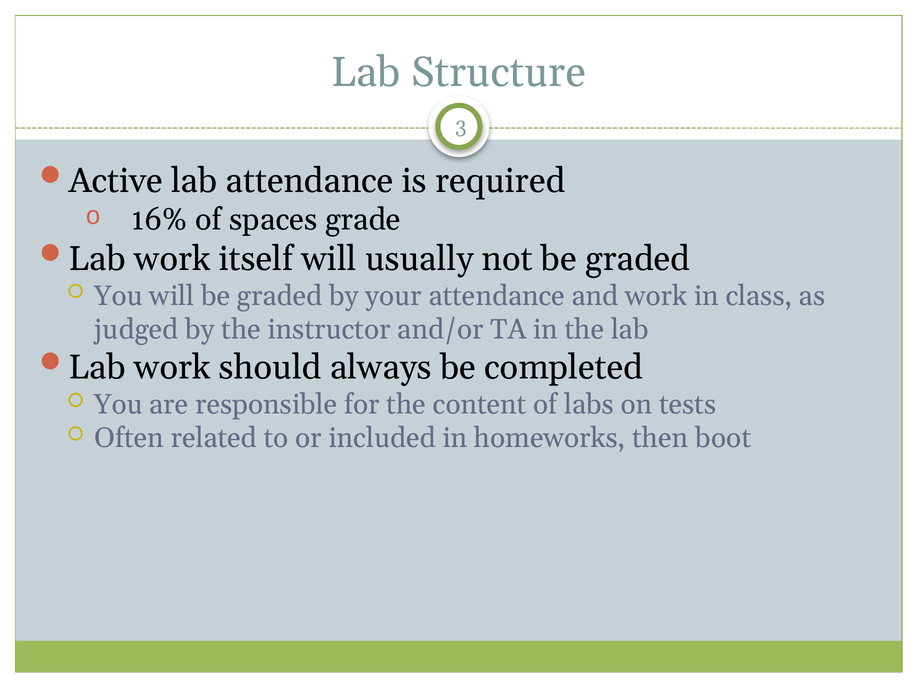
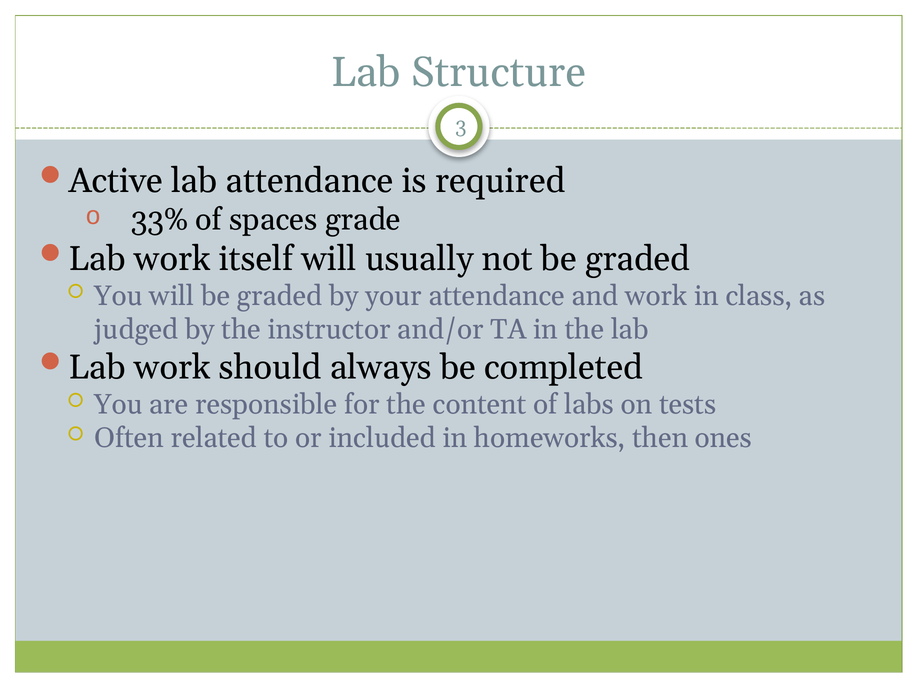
16%: 16% -> 33% (160, 220)
boot: boot -> ones (723, 438)
